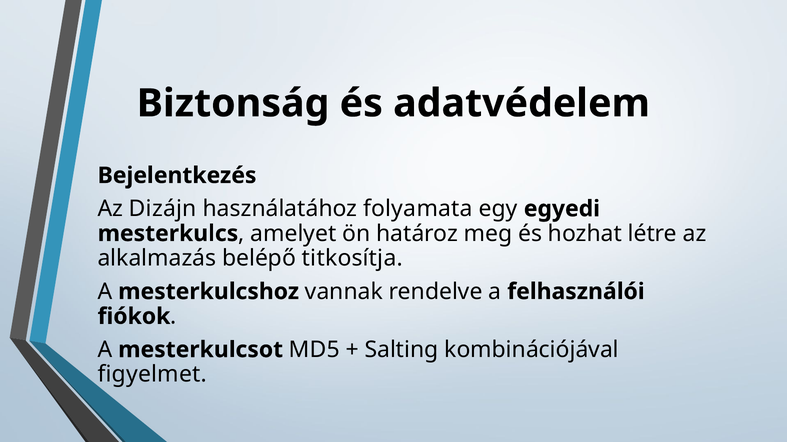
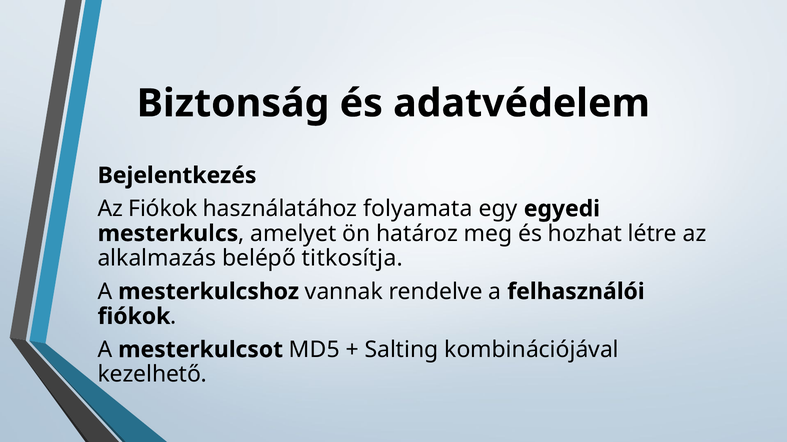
Az Dizájn: Dizájn -> Fiókok (163, 209)
figyelmet: figyelmet -> kezelhető (152, 375)
